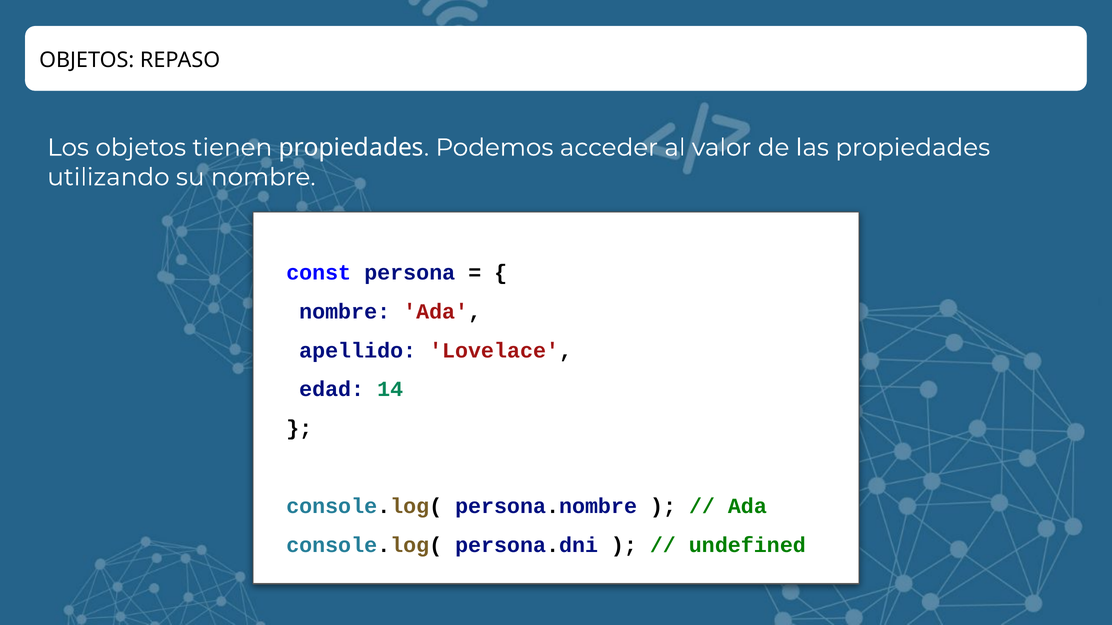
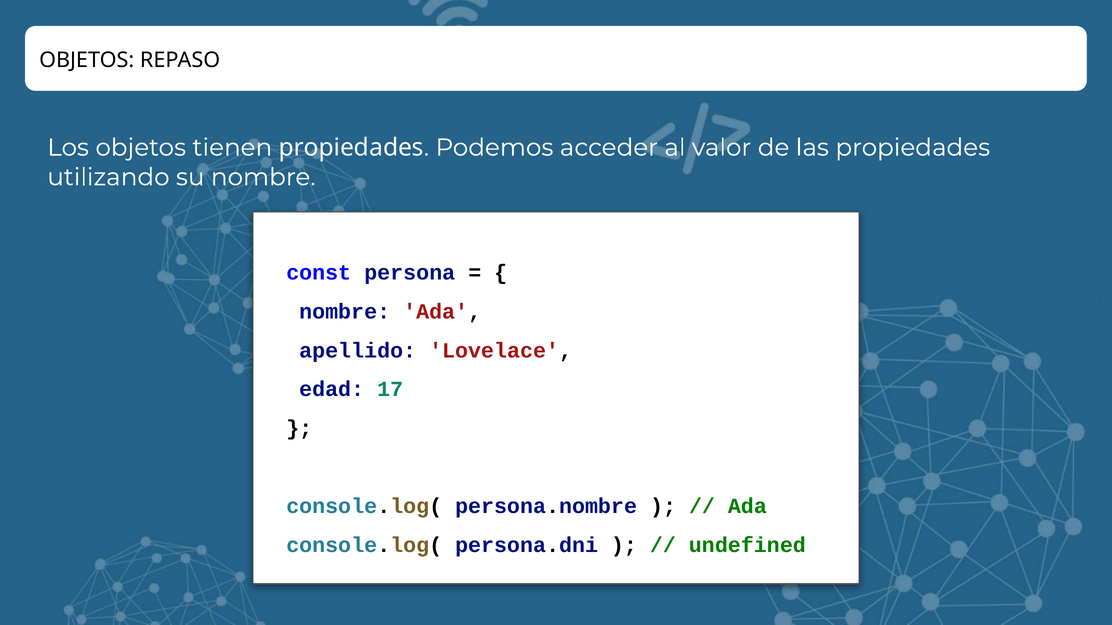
14: 14 -> 17 (390, 390)
